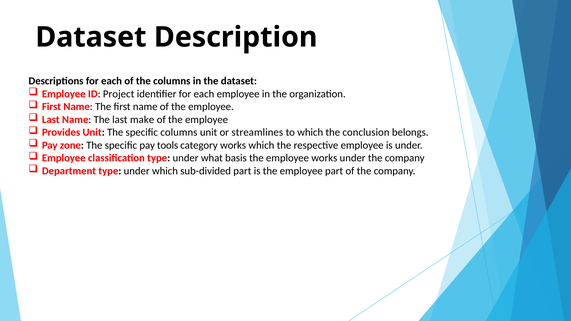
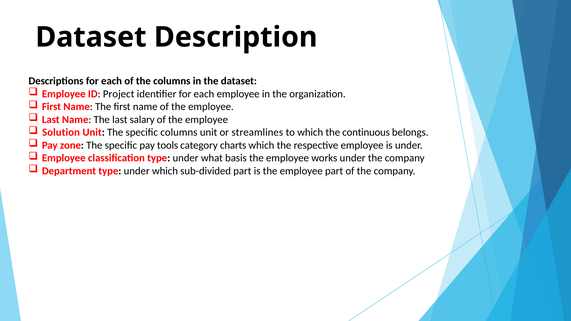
make: make -> salary (142, 120)
Provides: Provides -> Solution (61, 132)
conclusion: conclusion -> continuous (366, 132)
category works: works -> charts (233, 145)
